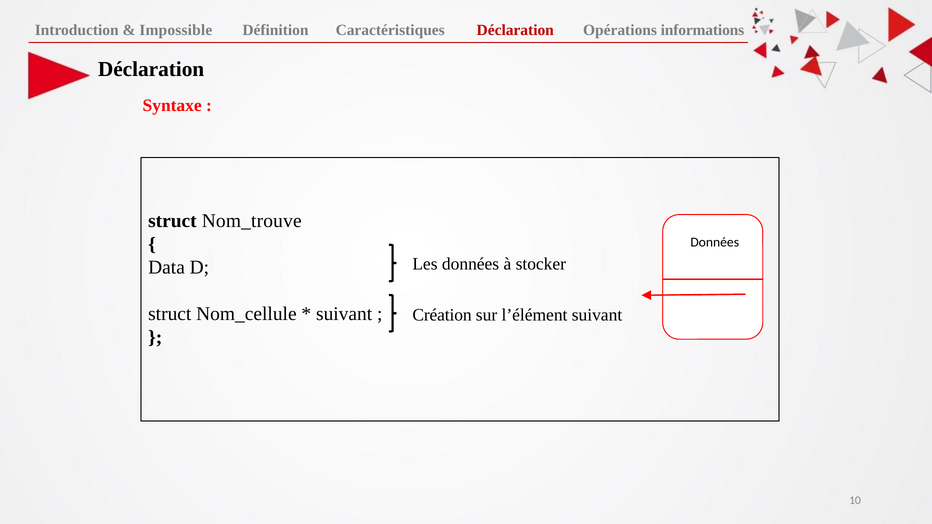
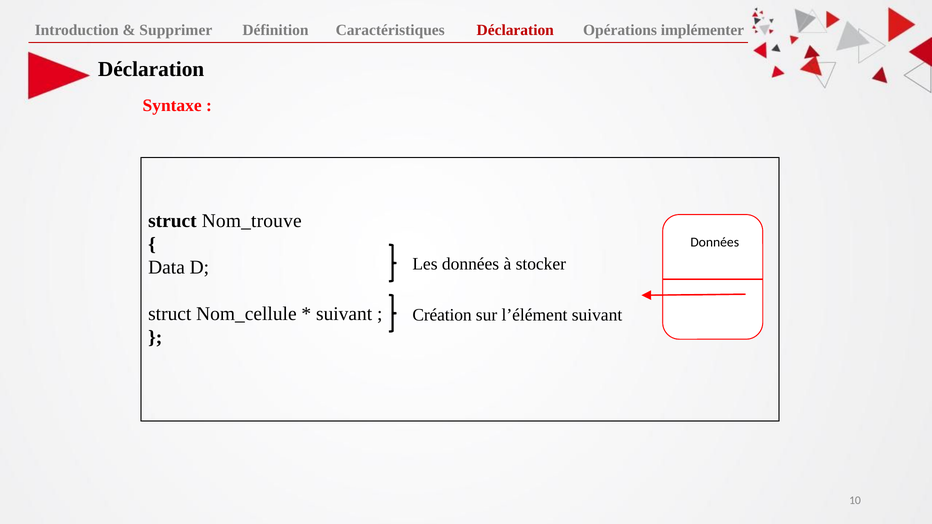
Impossible: Impossible -> Supprimer (176, 30)
informations: informations -> implémenter (702, 30)
